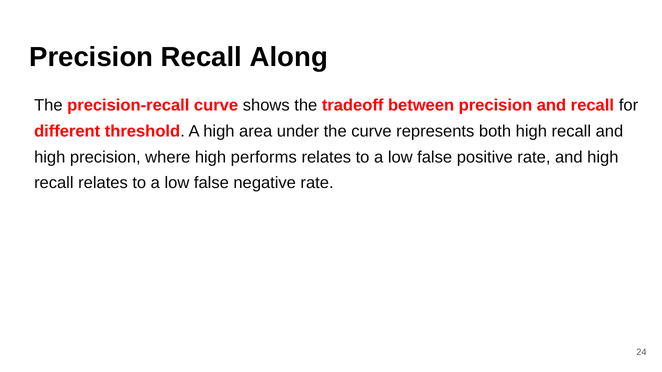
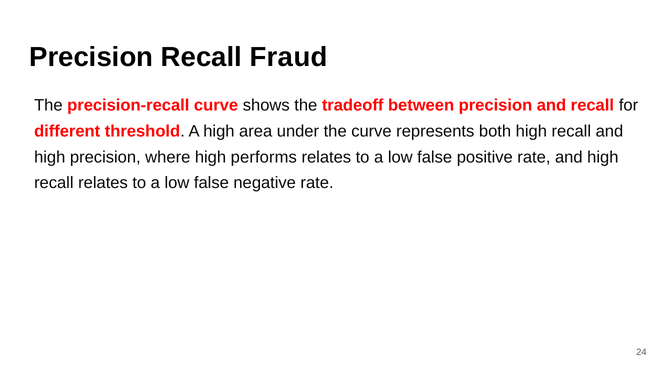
Along: Along -> Fraud (289, 57)
